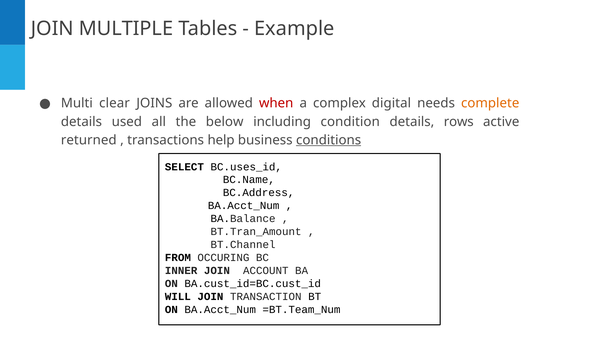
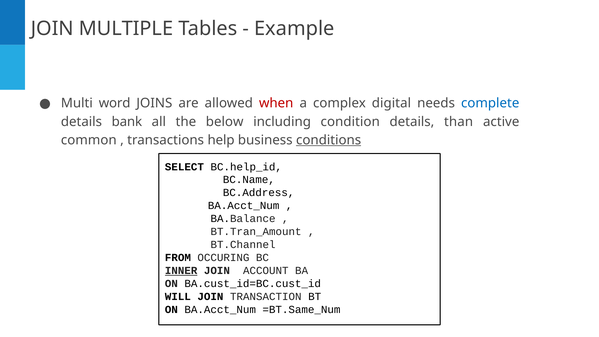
clear: clear -> word (115, 103)
complete colour: orange -> blue (490, 103)
used: used -> bank (127, 122)
rows: rows -> than (459, 122)
returned: returned -> common (89, 140)
BC.uses_id: BC.uses_id -> BC.help_id (246, 167)
INNER underline: none -> present (181, 271)
=BT.Team_Num: =BT.Team_Num -> =BT.Same_Num (301, 310)
